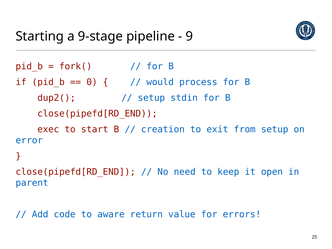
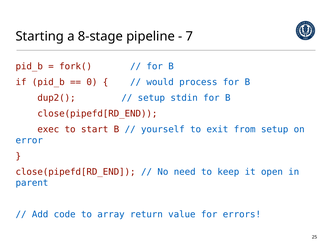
9-stage: 9-stage -> 8-stage (100, 36)
9: 9 -> 7 (189, 36)
creation: creation -> yourself (163, 129)
aware: aware -> array (111, 214)
